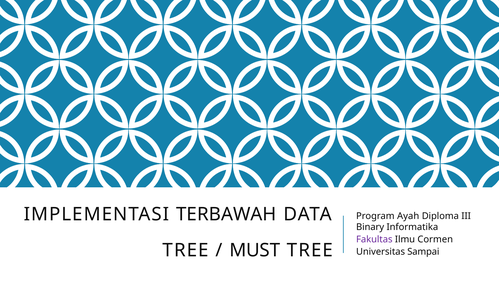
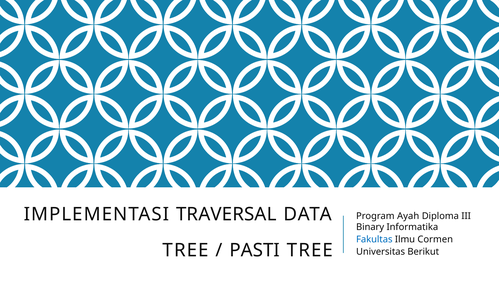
TERBAWAH: TERBAWAH -> TRAVERSAL (226, 214)
Fakultas colour: purple -> blue (374, 239)
MUST: MUST -> PASTI (255, 250)
Sampai: Sampai -> Berikut (423, 251)
